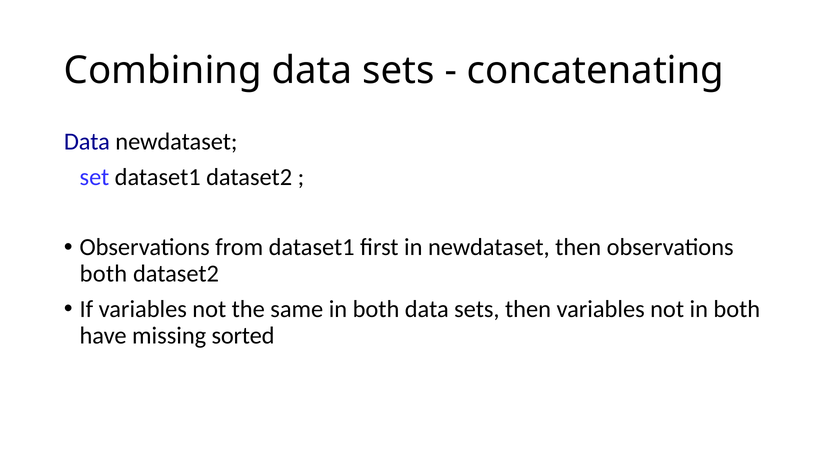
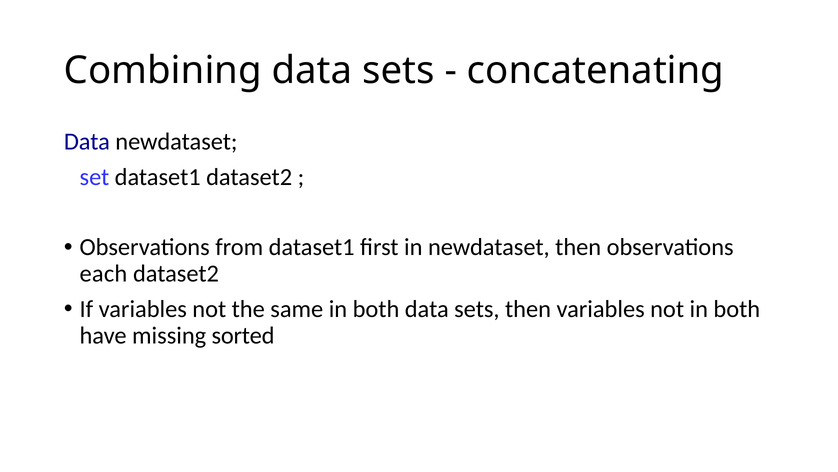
both: both -> each (103, 273)
